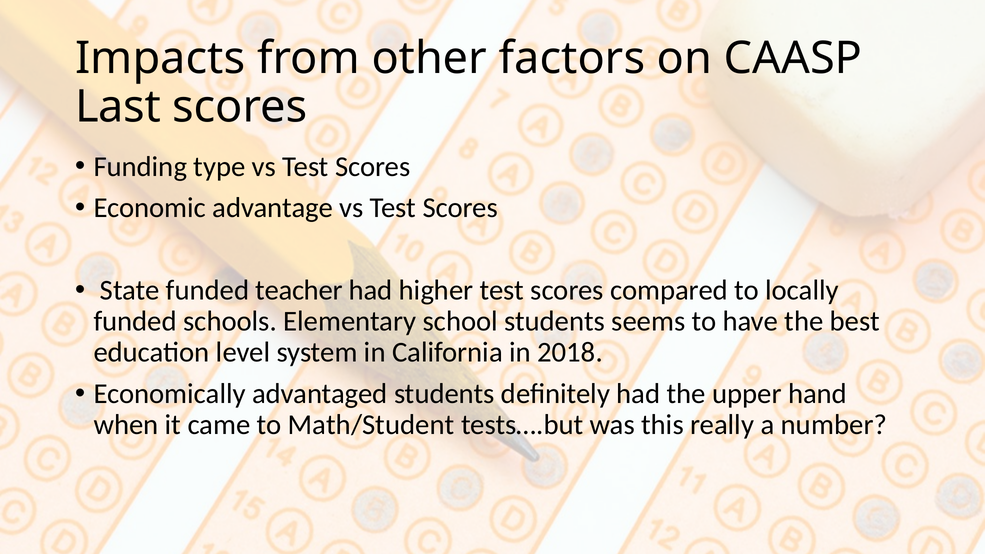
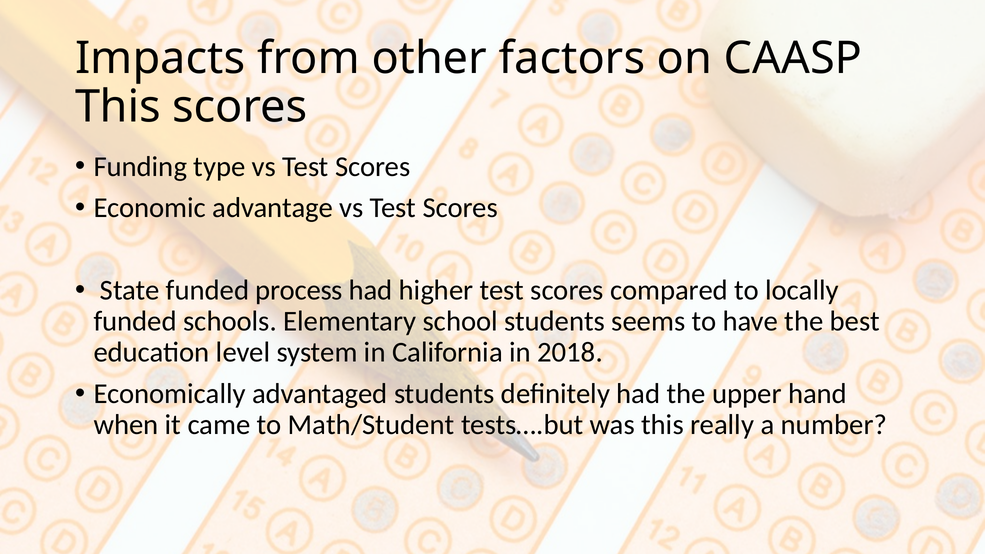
Last: Last -> This (118, 107)
teacher: teacher -> process (299, 290)
